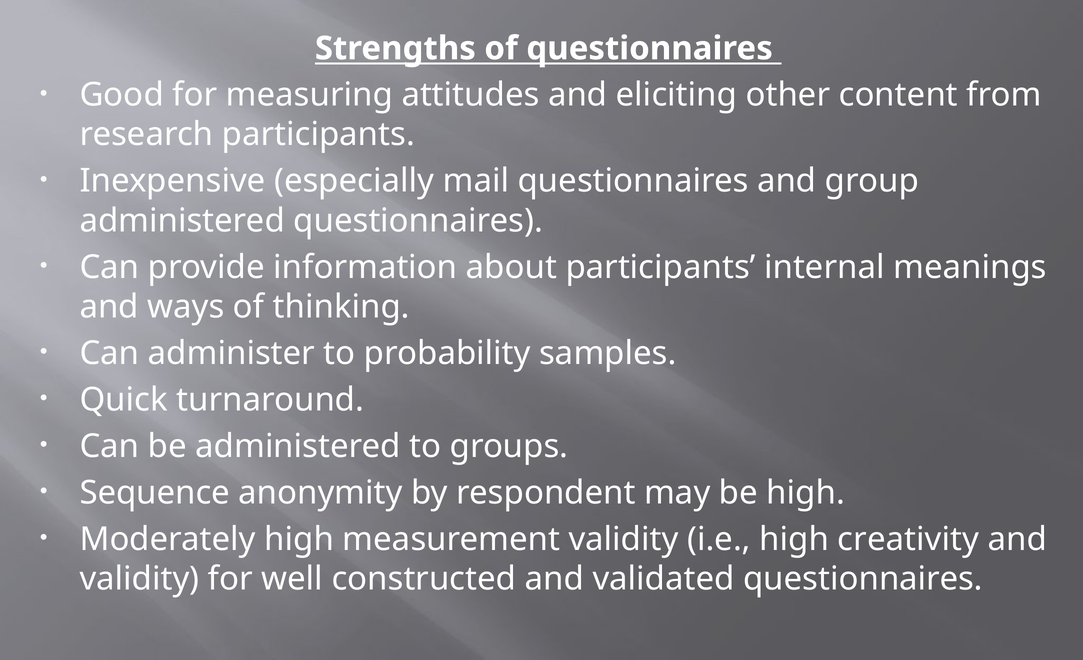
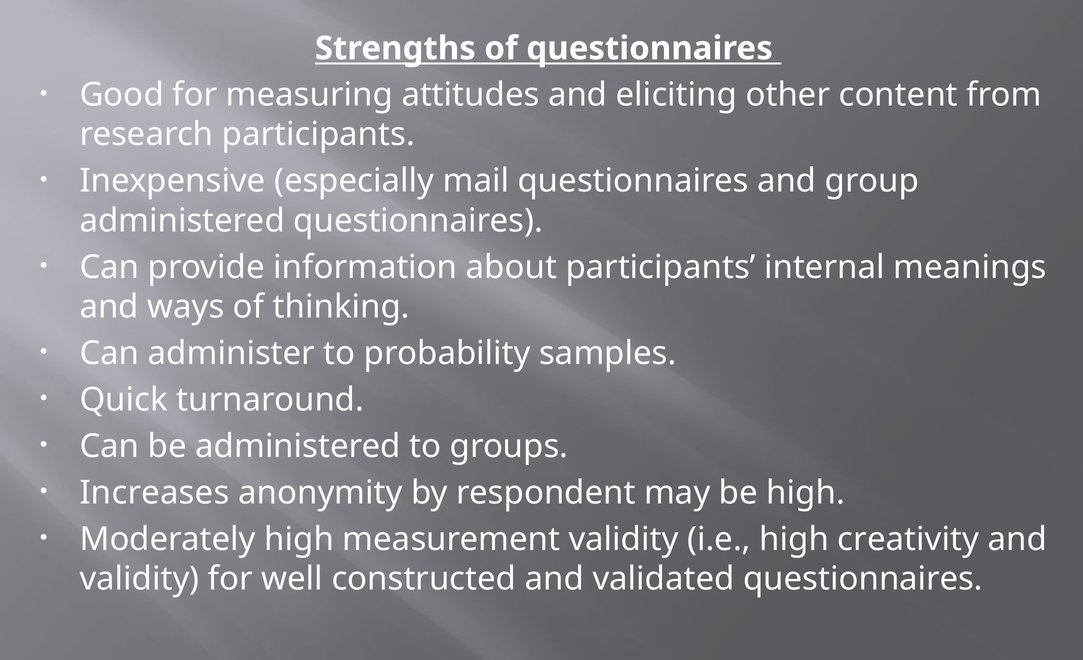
Sequence: Sequence -> Increases (155, 493)
